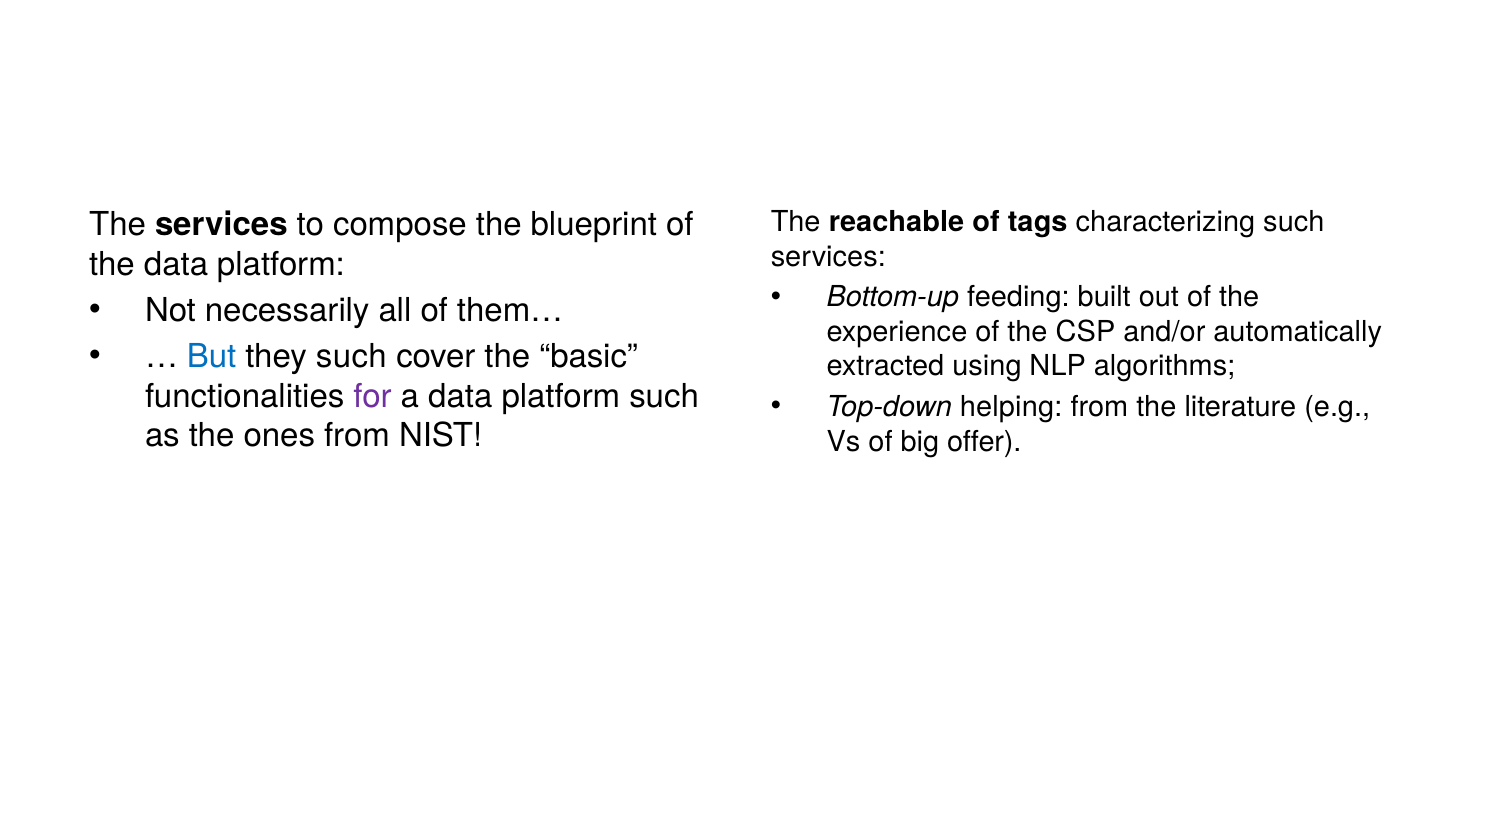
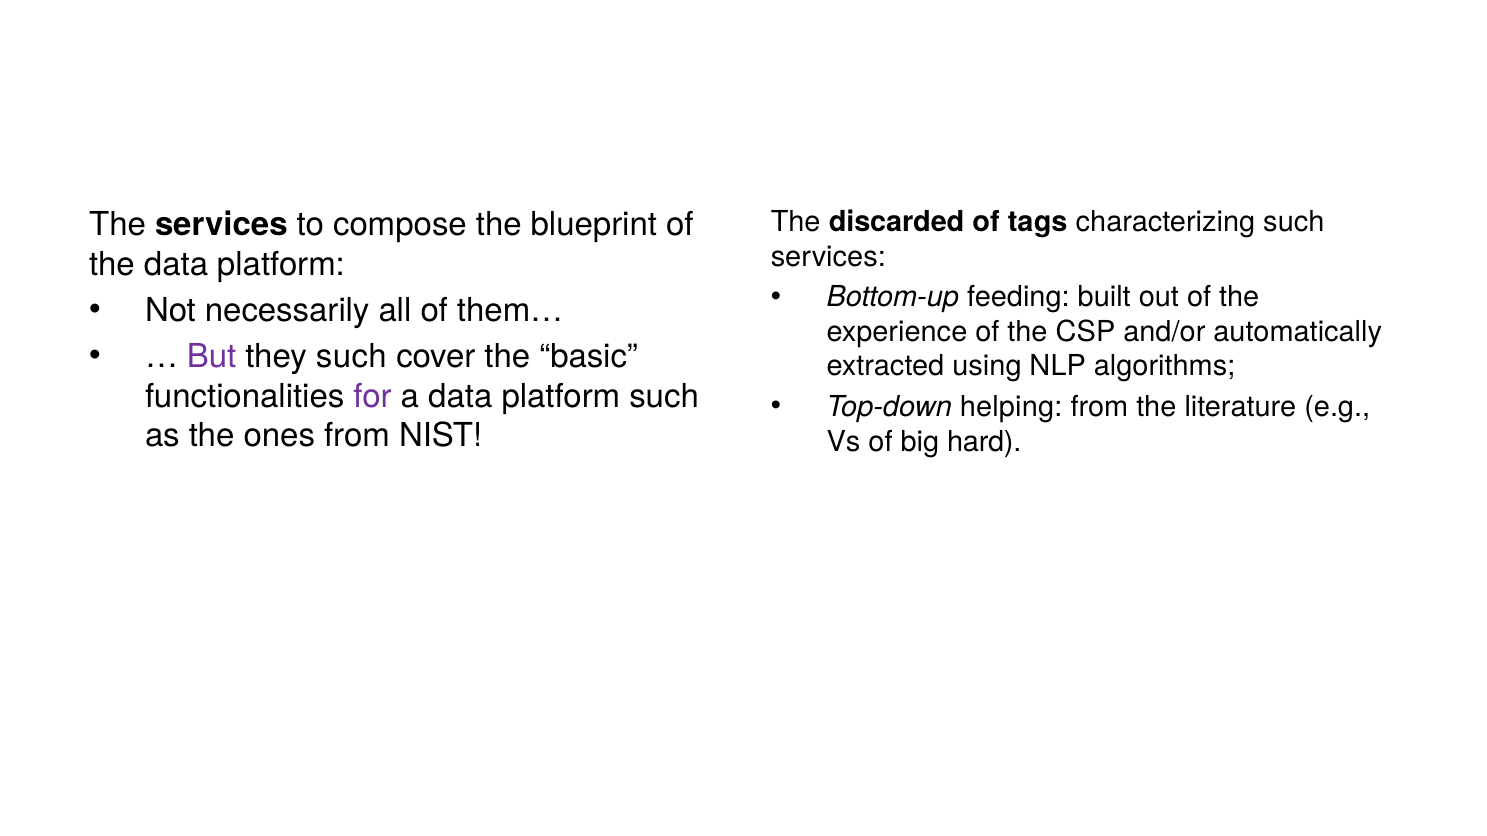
reachable: reachable -> discarded (897, 222)
But colour: blue -> purple (212, 357)
offer: offer -> hard (984, 442)
